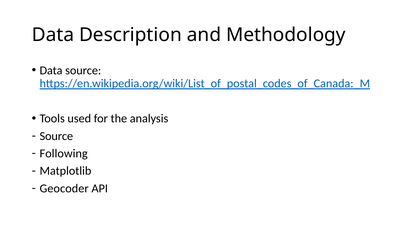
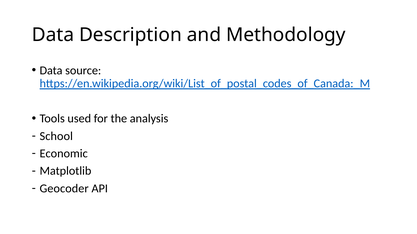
Source: Source -> School (56, 136)
Following: Following -> Economic (64, 154)
